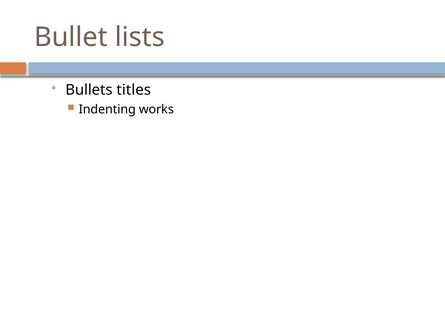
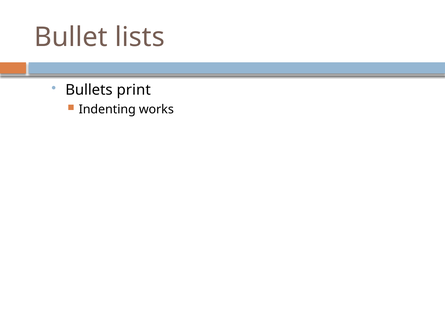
titles: titles -> print (134, 90)
